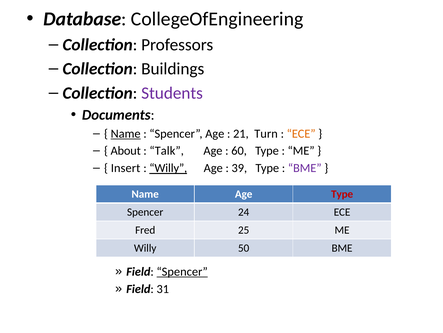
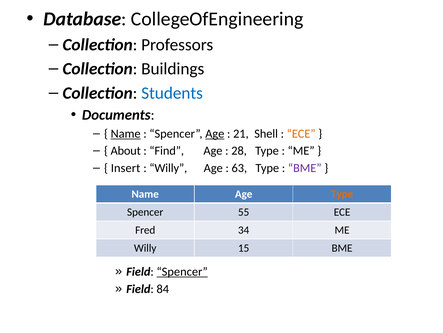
Students colour: purple -> blue (172, 93)
Age underline: none -> present (215, 133)
Turn: Turn -> Shell (266, 133)
Talk: Talk -> Find (167, 151)
60: 60 -> 28 (239, 151)
Willy underline: present -> none (168, 168)
39: 39 -> 63 (239, 168)
Type colour: red -> orange (342, 194)
24: 24 -> 55 (244, 212)
25: 25 -> 34 (244, 230)
50: 50 -> 15 (244, 248)
31: 31 -> 84 (163, 288)
